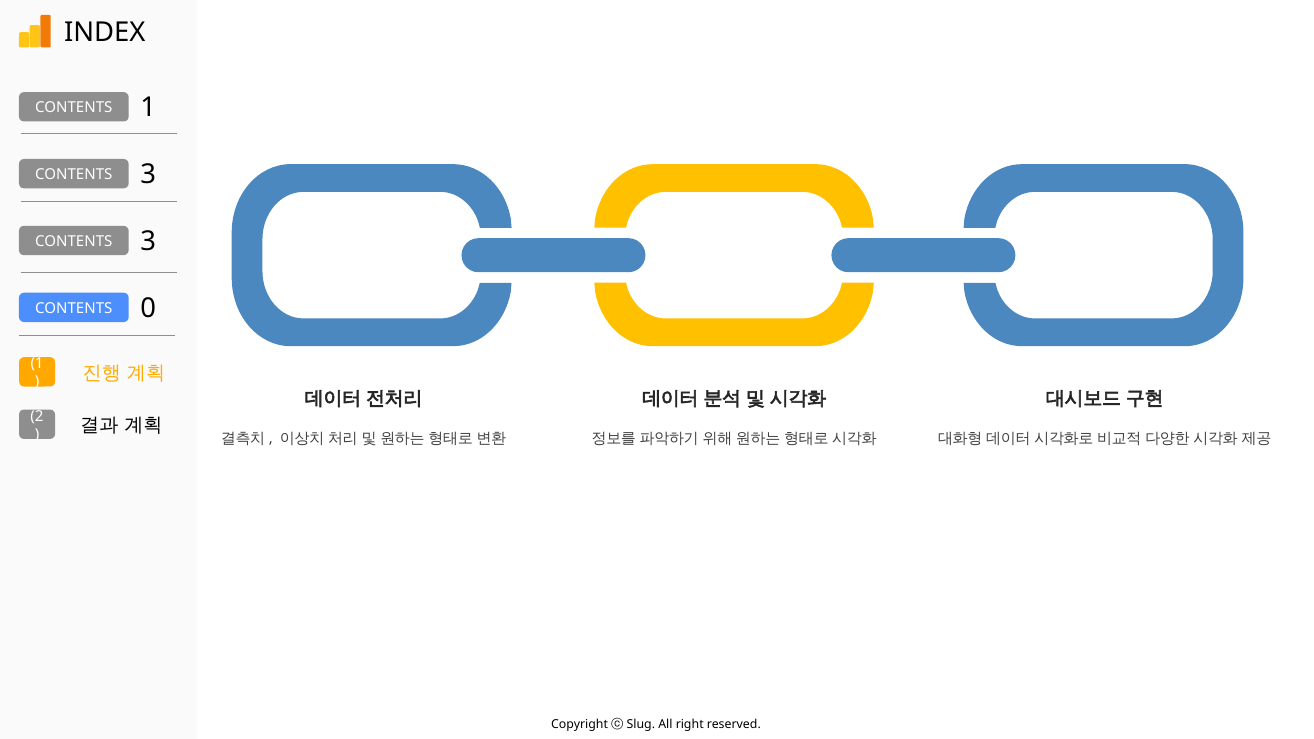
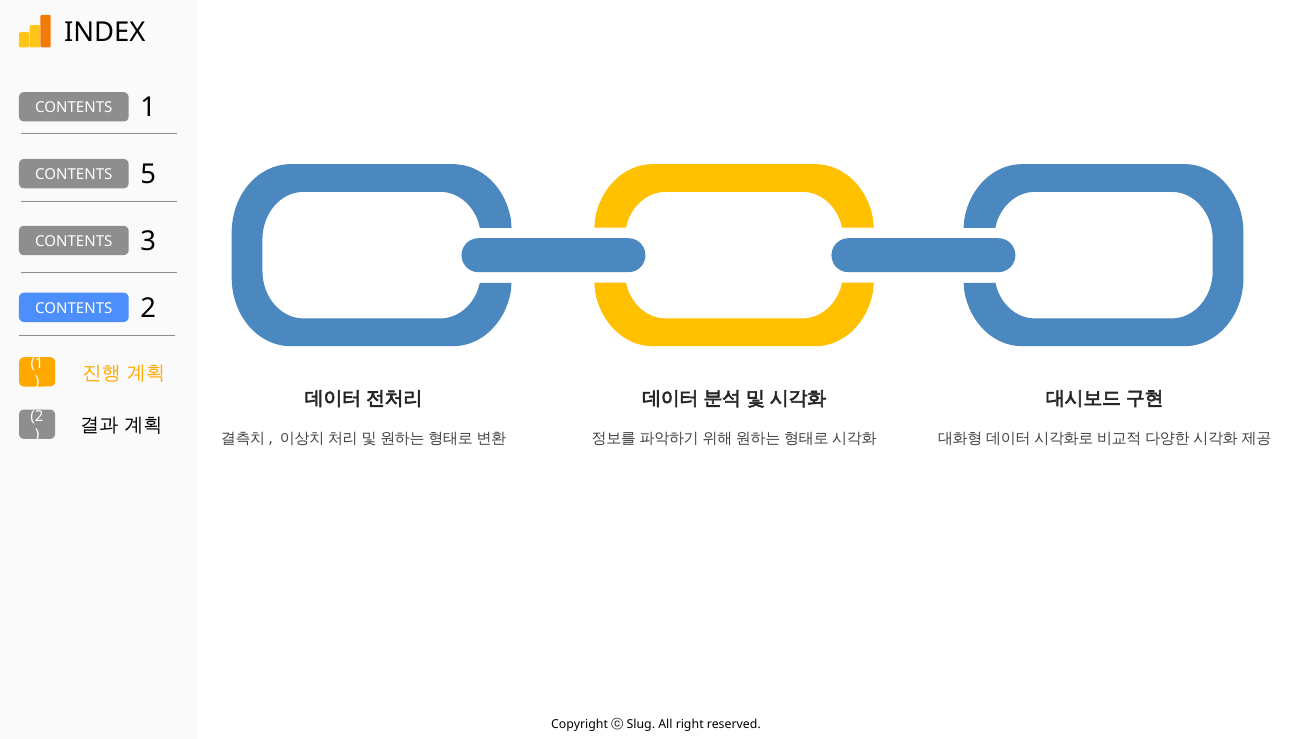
3: 3 -> 5 (148, 175)
CONTENTS 0: 0 -> 2 (148, 309)
